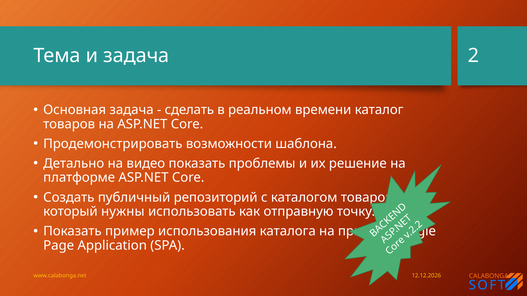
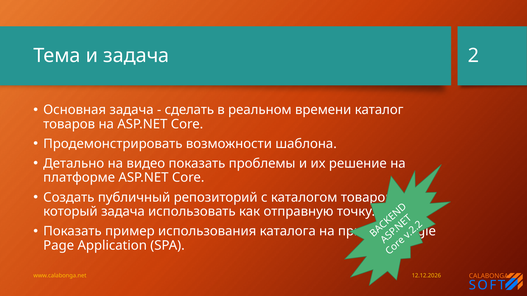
который нужны: нужны -> задача (123, 212)
